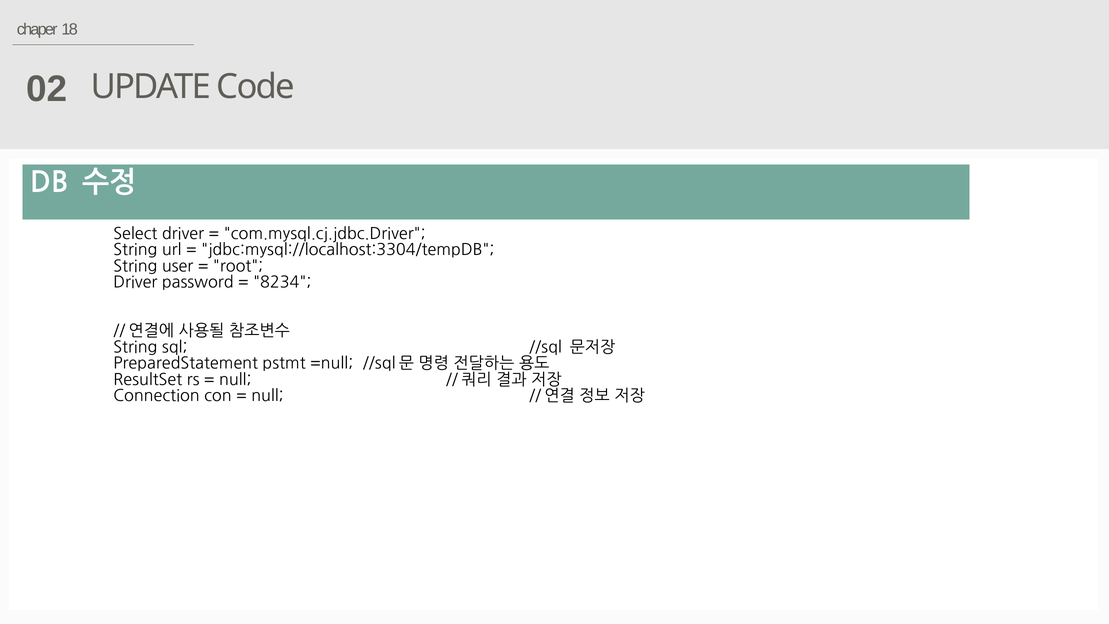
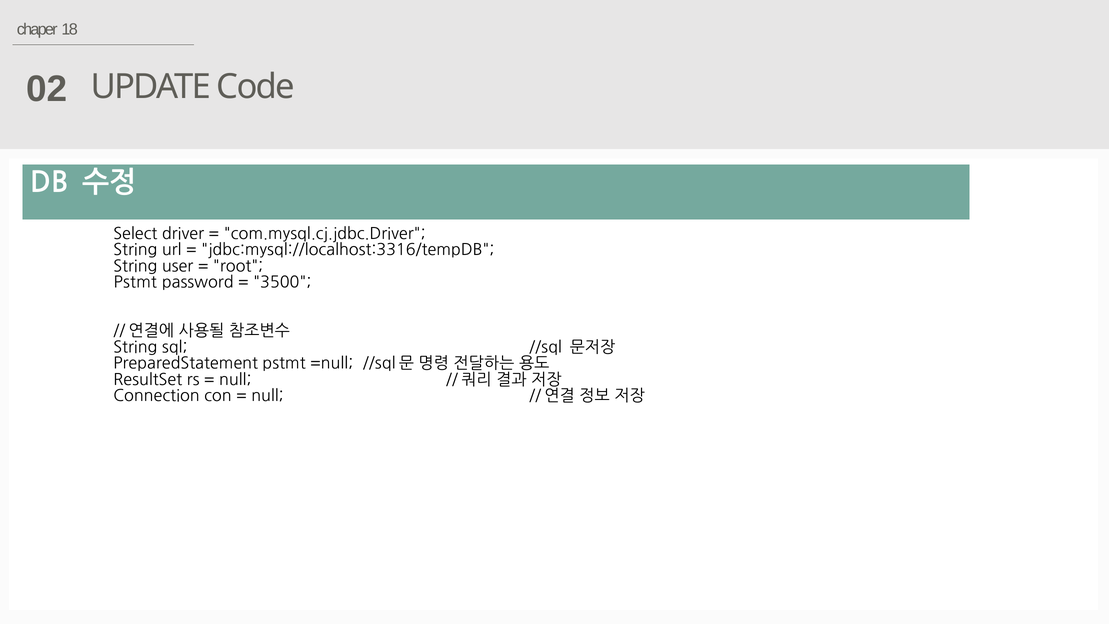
jdbc:mysql://localhost:3304/tempDB: jdbc:mysql://localhost:3304/tempDB -> jdbc:mysql://localhost:3316/tempDB (348, 250)
Driver: Driver -> Pstmt (135, 282)
8234: 8234 -> 3500 (282, 282)
